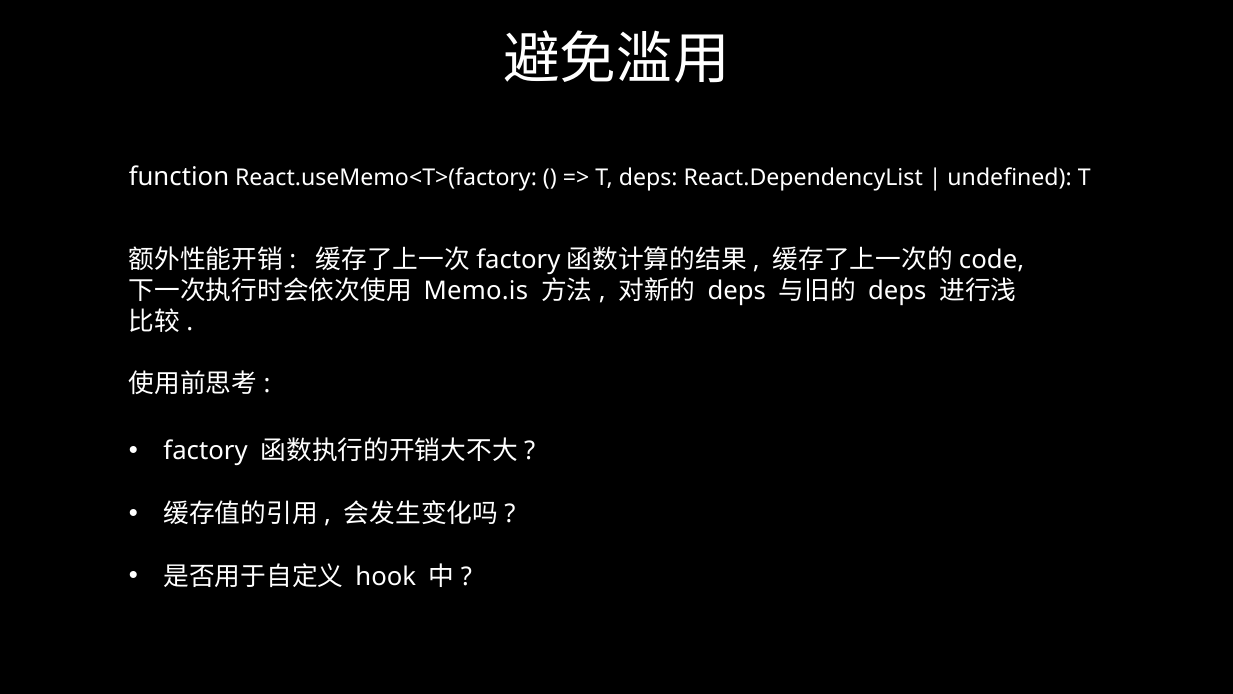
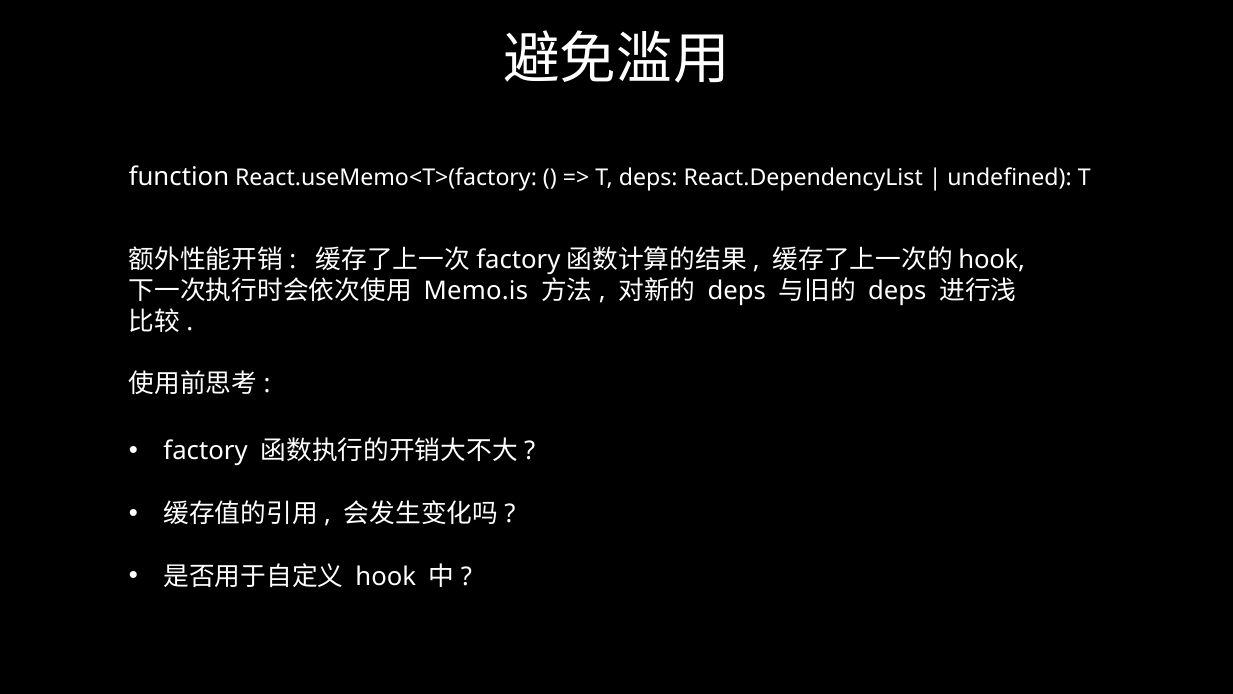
code: code -> hook (992, 260)
